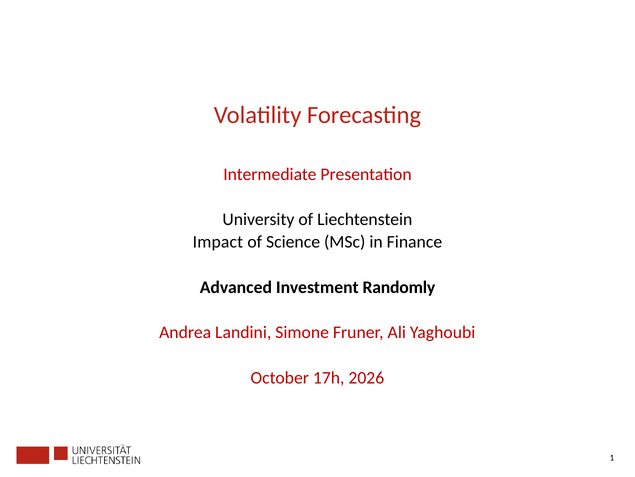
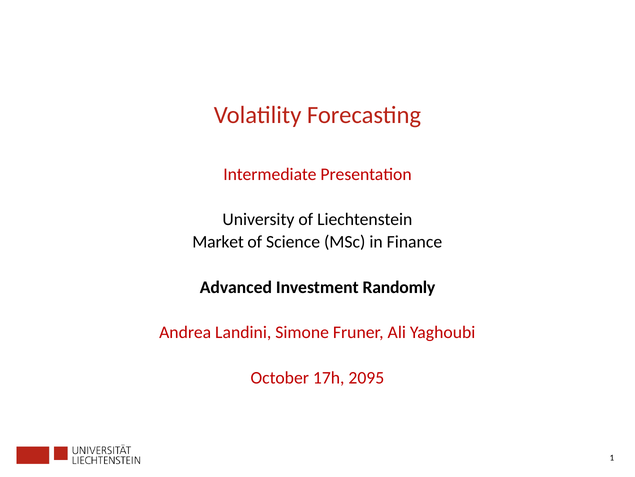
Impact: Impact -> Market (218, 242)
2026: 2026 -> 2095 (366, 377)
